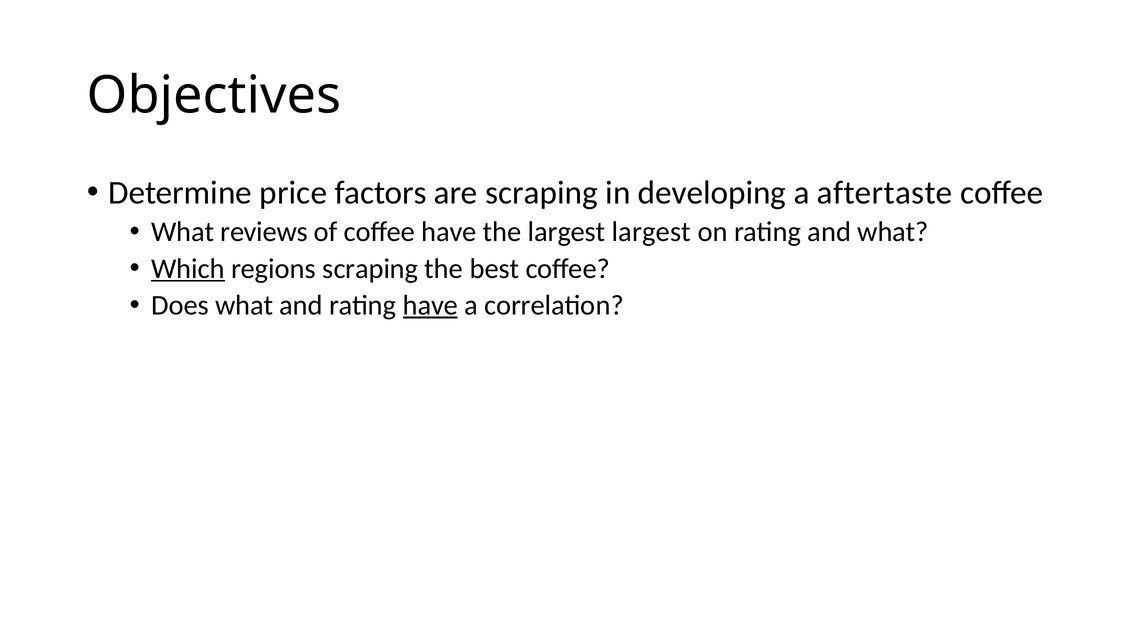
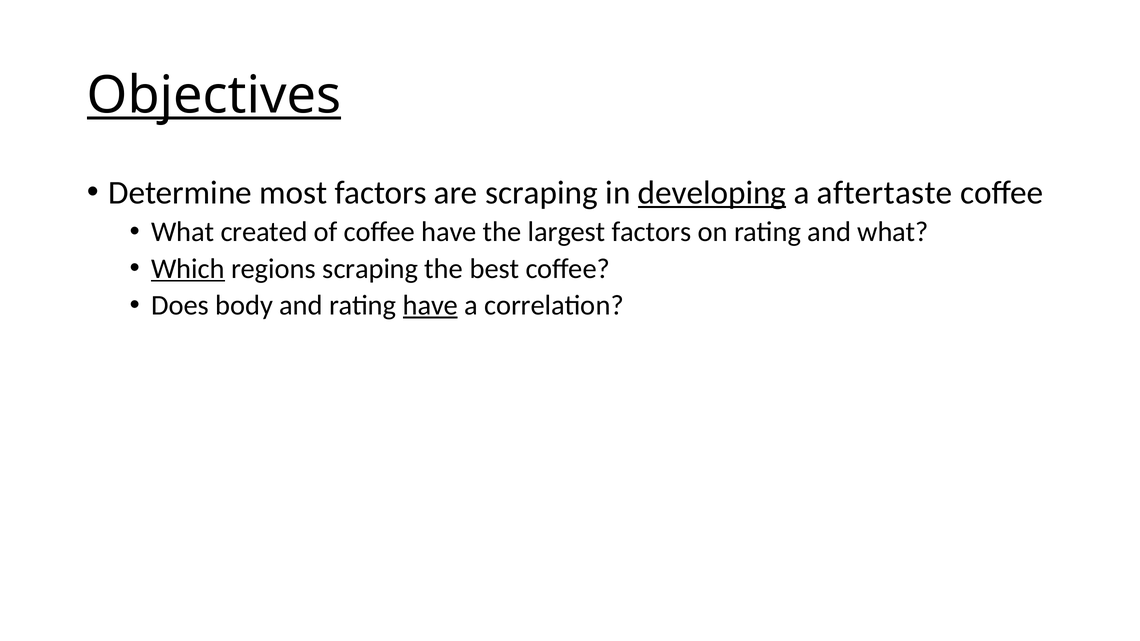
Objectives underline: none -> present (214, 96)
price: price -> most (293, 193)
developing underline: none -> present (712, 193)
reviews: reviews -> created (264, 232)
largest largest: largest -> factors (652, 232)
Does what: what -> body (244, 305)
